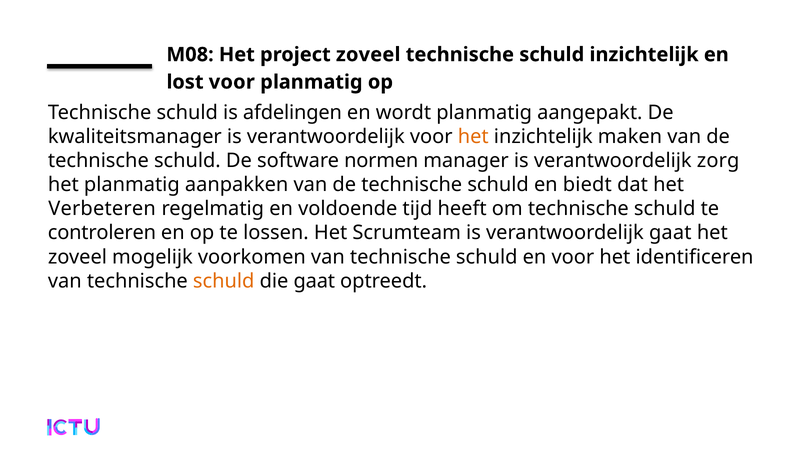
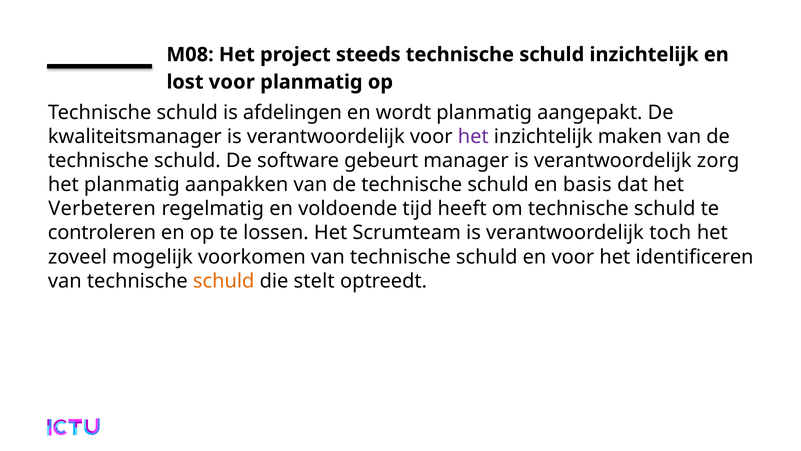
project zoveel: zoveel -> steeds (368, 55)
het colour: orange -> purple (473, 137)
normen: normen -> gebeurt (381, 161)
biedt: biedt -> basis (587, 185)
verantwoordelijk gaat: gaat -> toch (670, 233)
die gaat: gaat -> stelt (314, 281)
